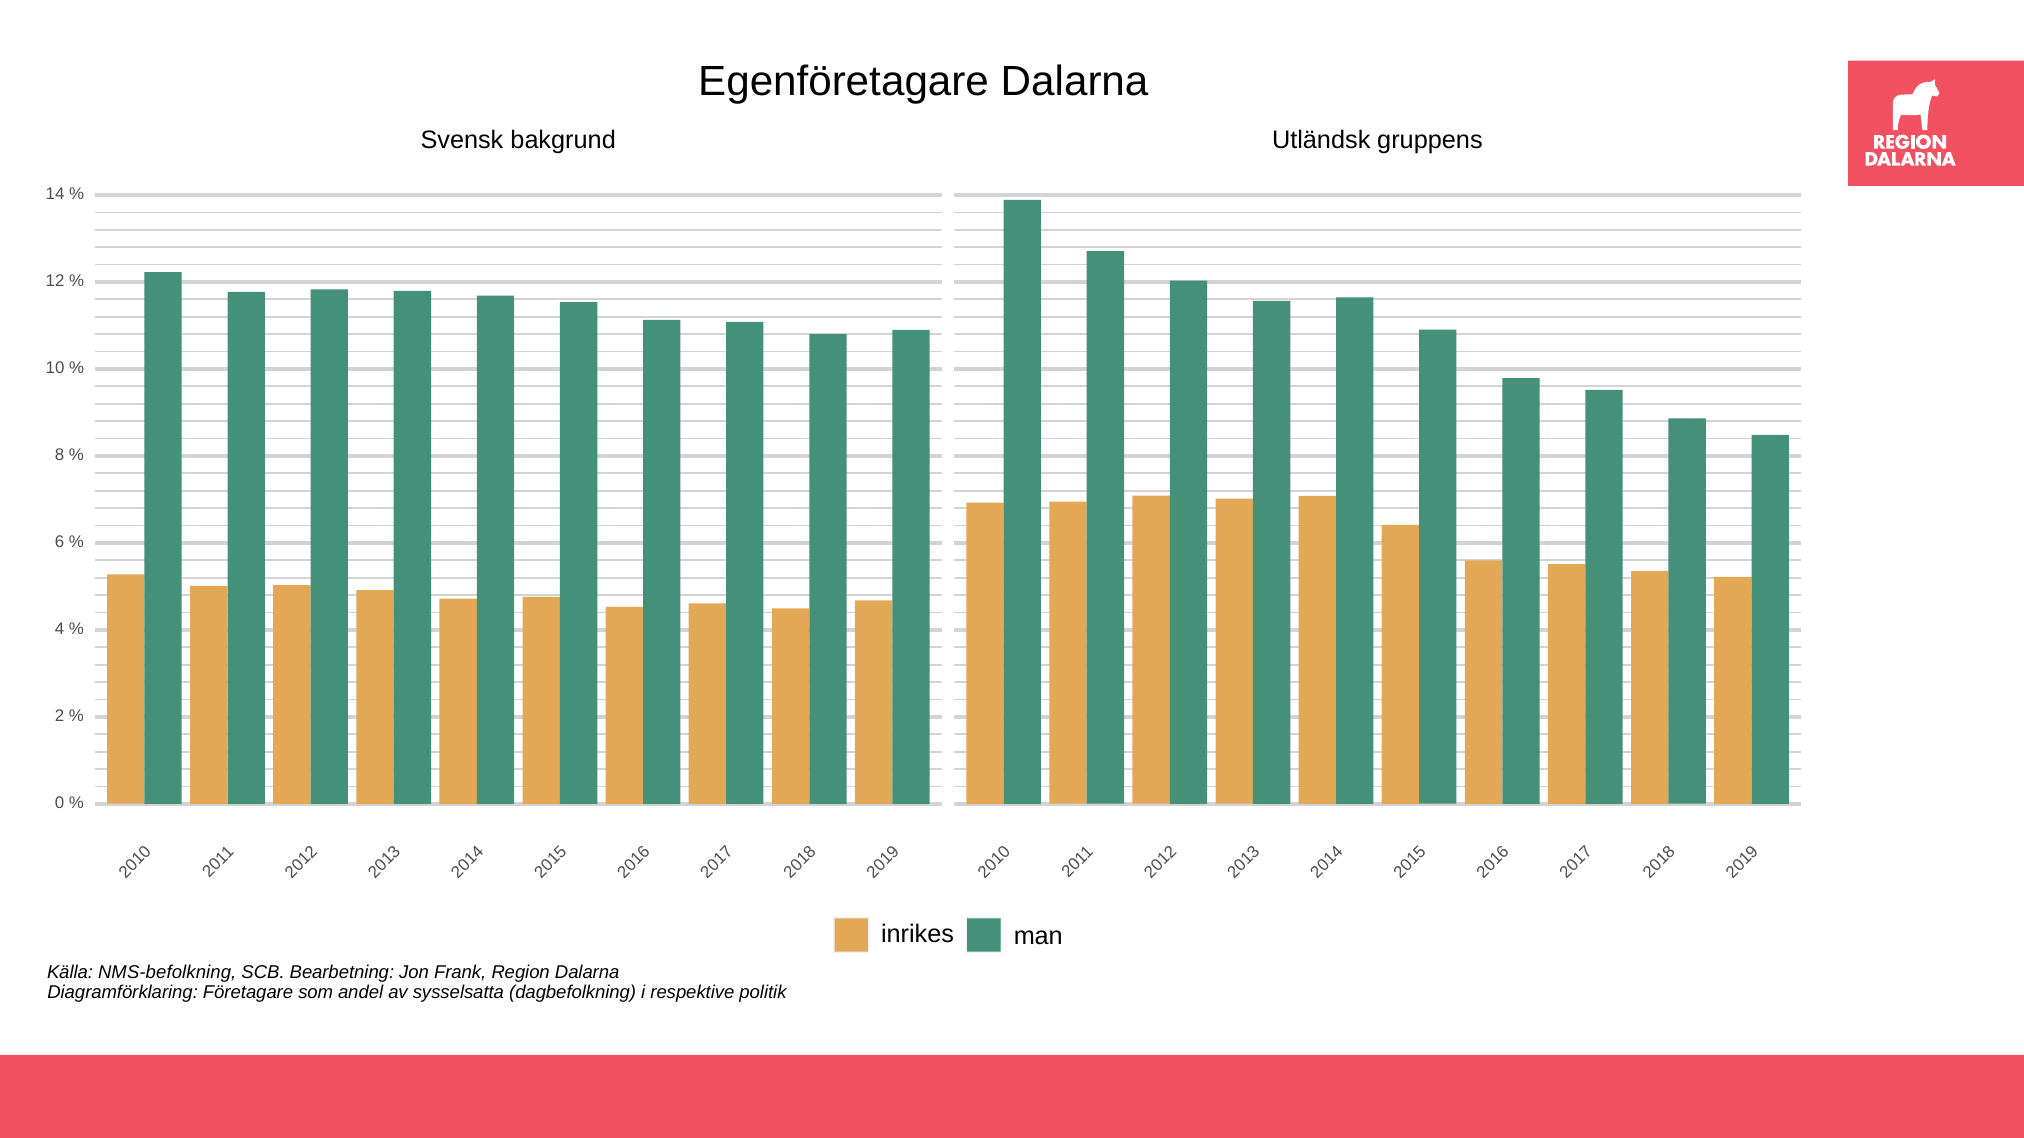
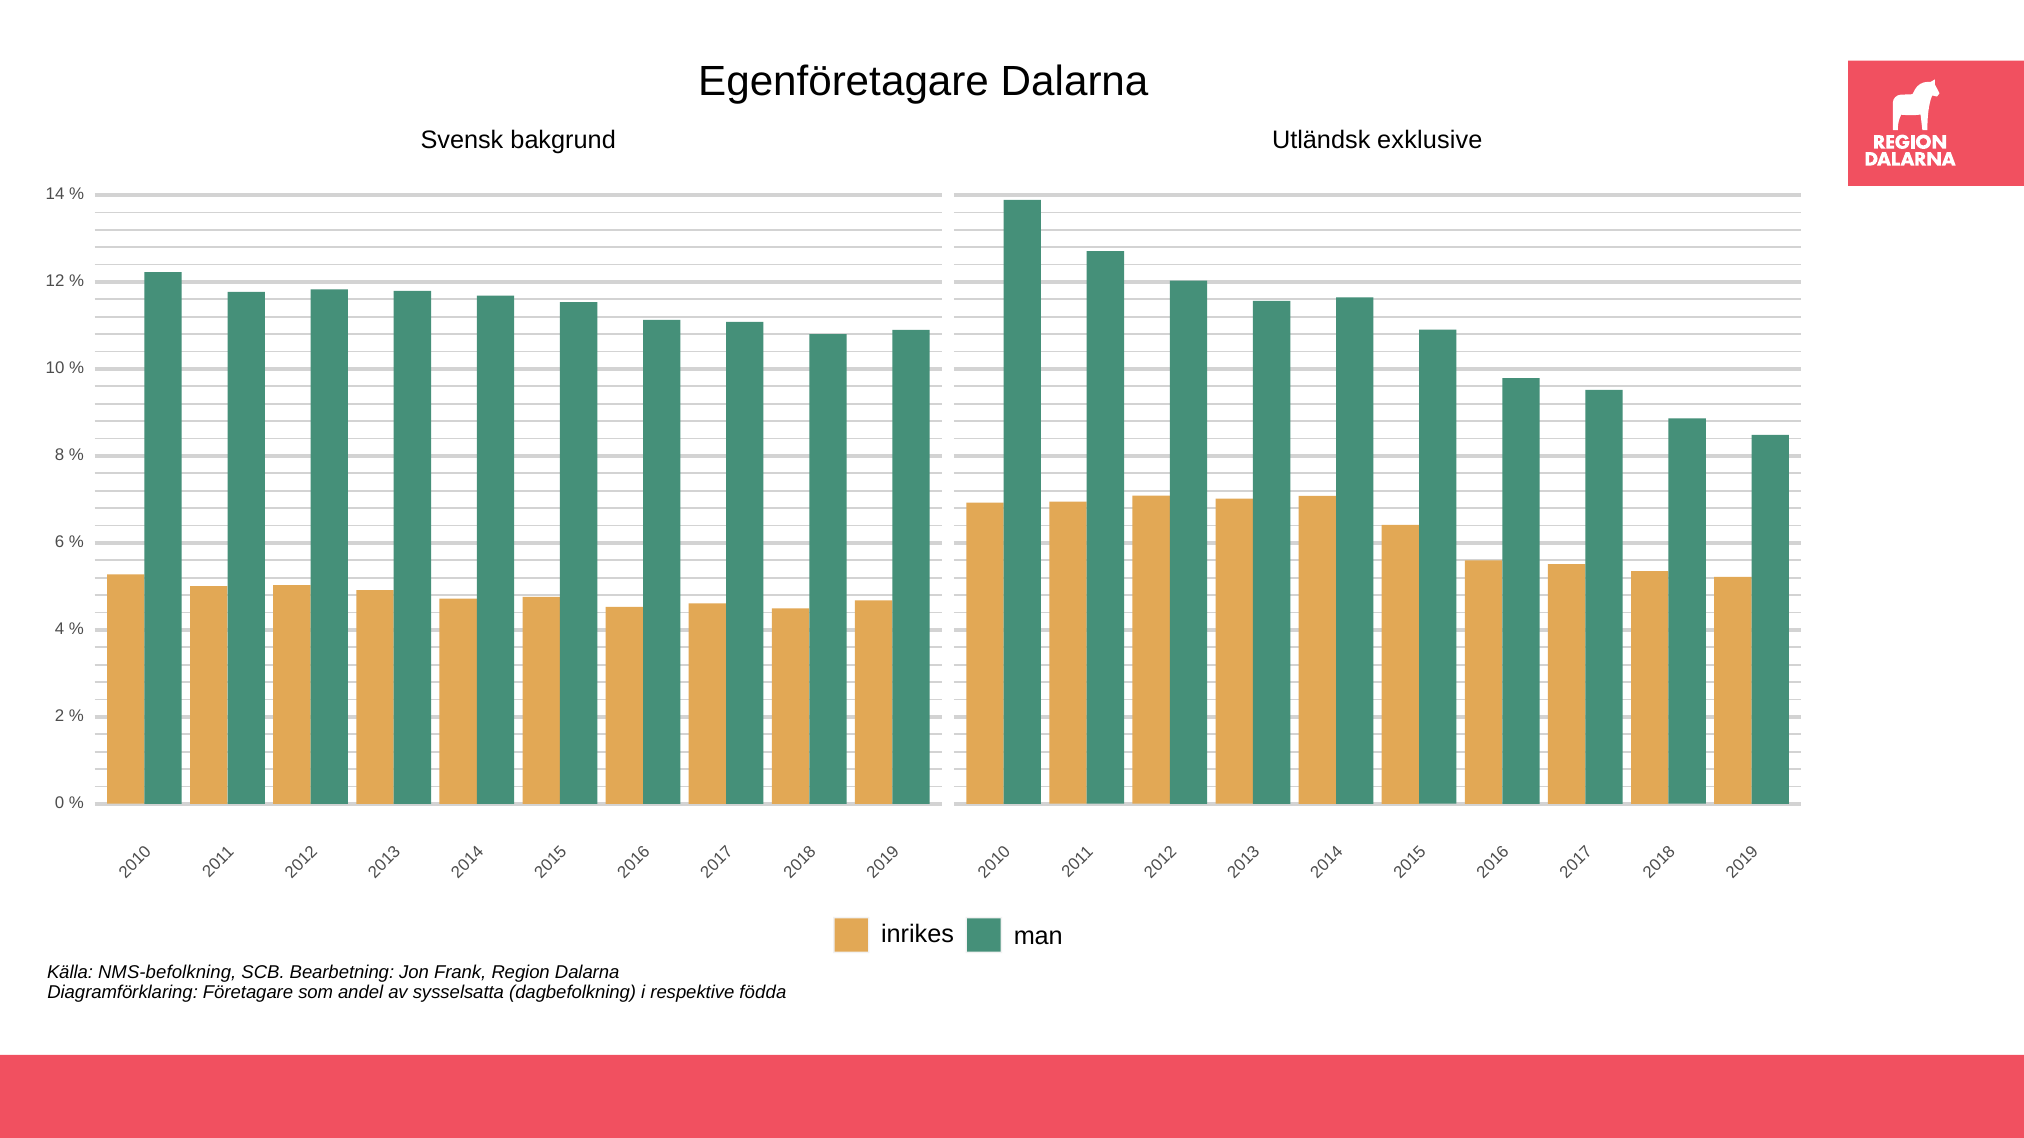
gruppens: gruppens -> exklusive (1430, 140)
politik: politik -> födda (763, 993)
